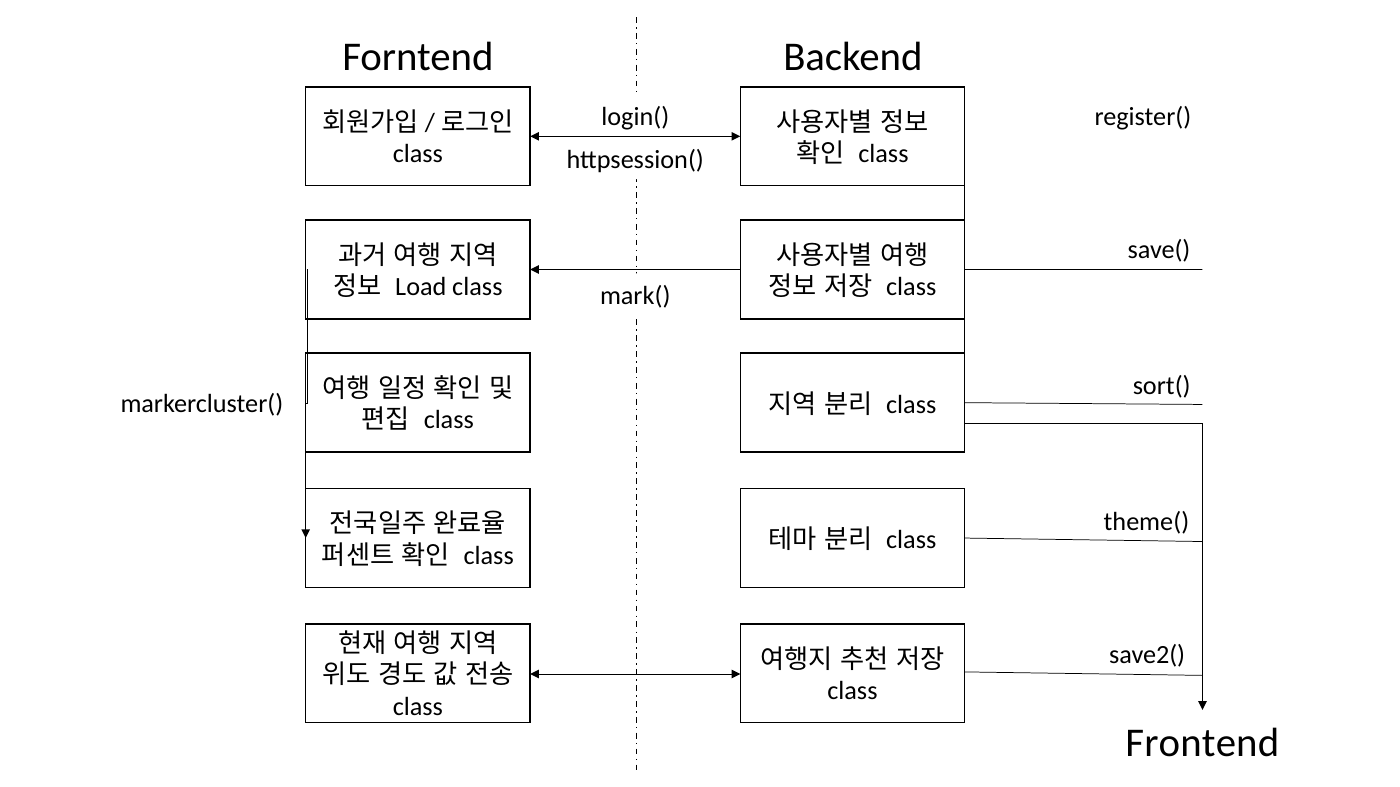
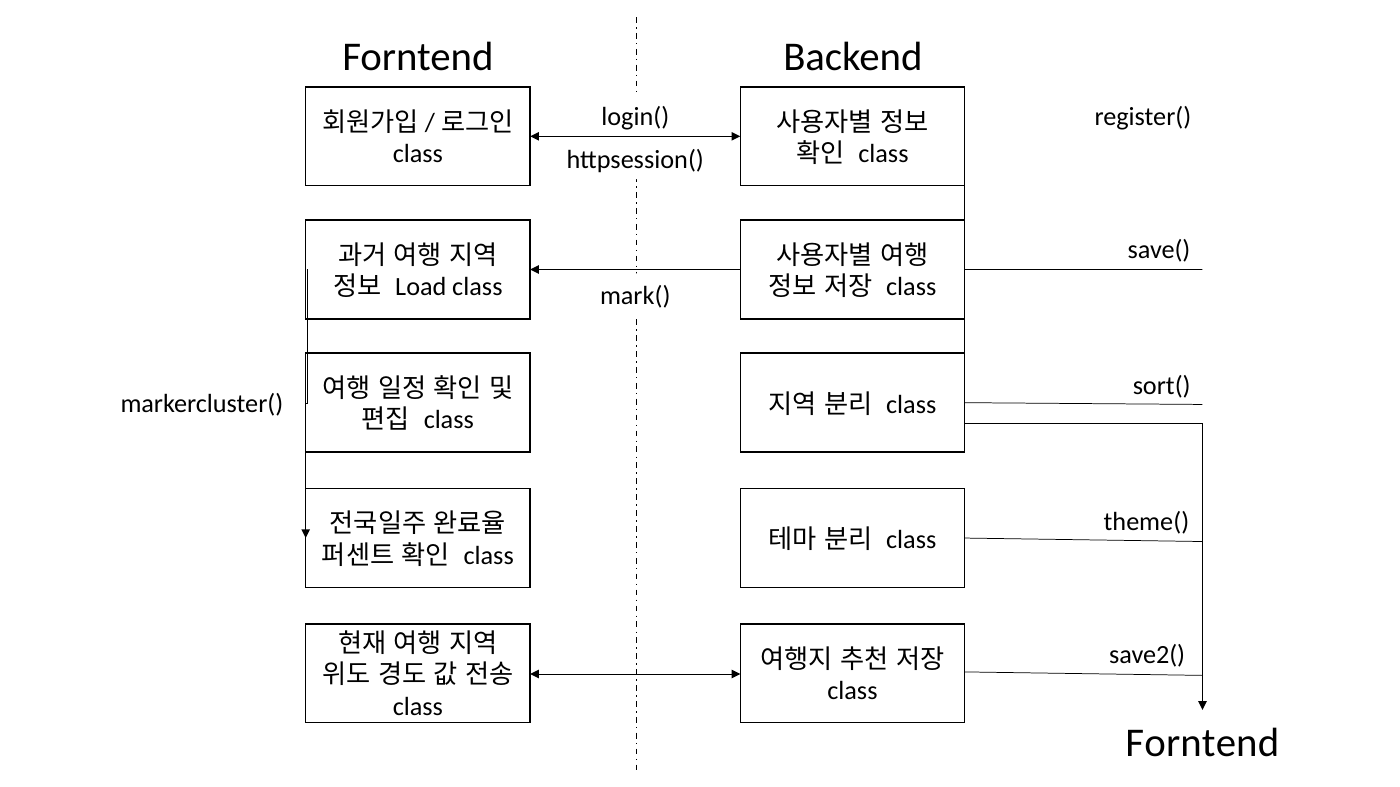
Frontend: Frontend -> Forntend (1202, 743)
